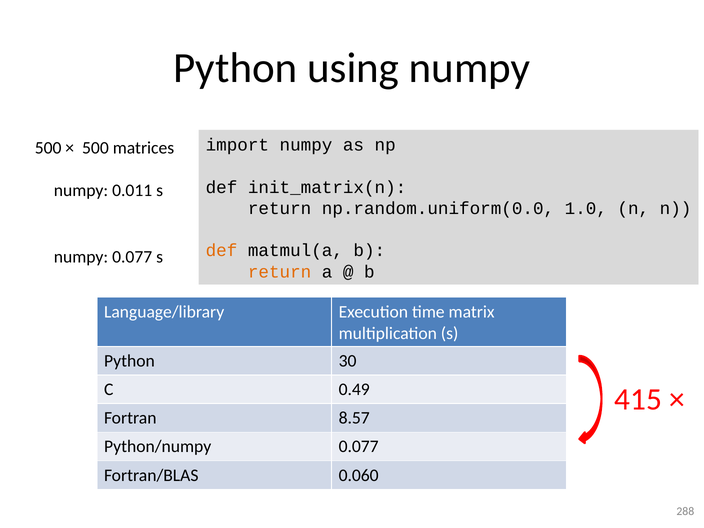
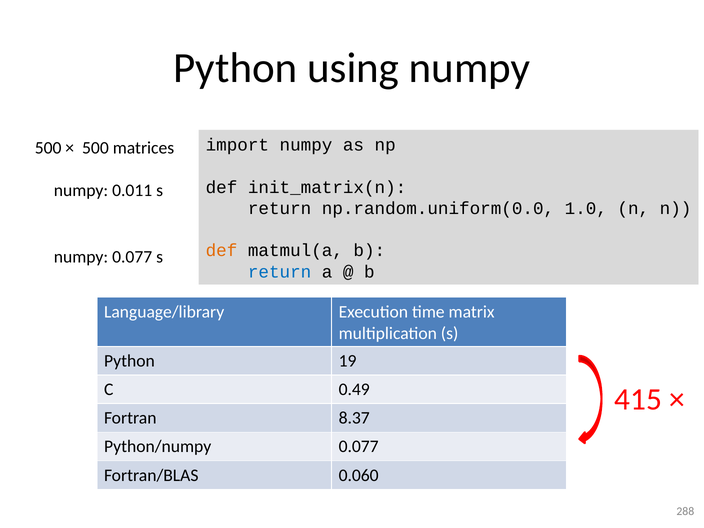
return colour: orange -> blue (280, 272)
30: 30 -> 19 (348, 361)
8.57: 8.57 -> 8.37 (354, 418)
